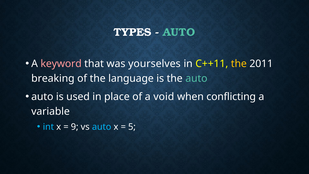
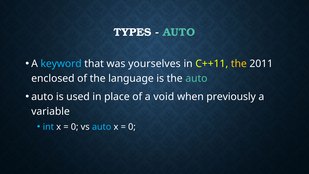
keyword colour: pink -> light blue (61, 64)
breaking: breaking -> enclosed (53, 79)
conflicting: conflicting -> previously (231, 97)
9: 9 -> 0 (75, 127)
5: 5 -> 0 (132, 127)
